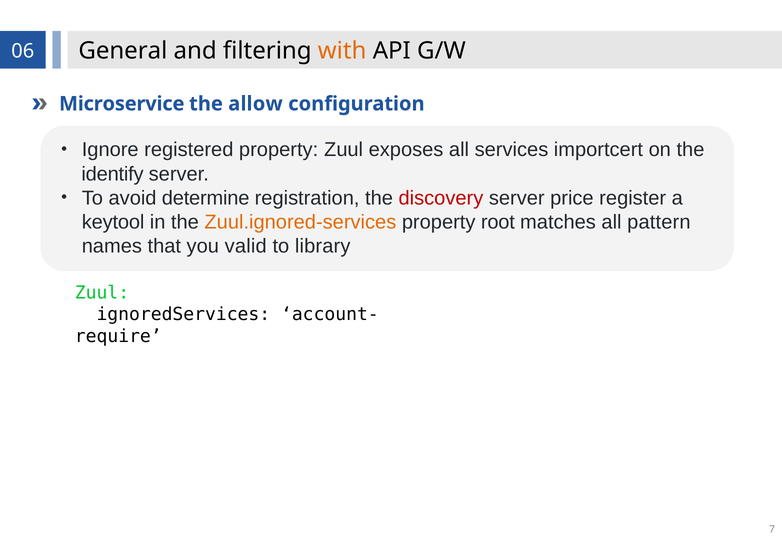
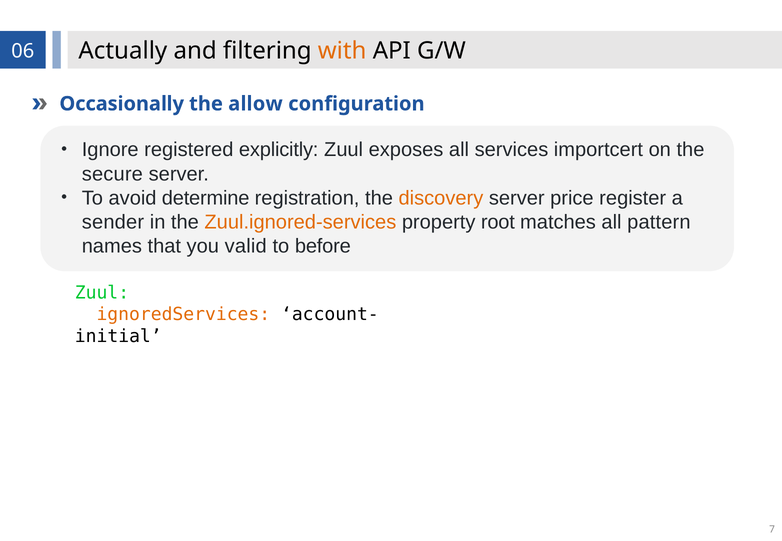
General: General -> Actually (123, 51)
Microservice: Microservice -> Occasionally (122, 104)
registered property: property -> explicitly (279, 150)
identify: identify -> secure (112, 174)
discovery colour: red -> orange (441, 198)
keytool: keytool -> sender (113, 222)
library: library -> before (323, 246)
ignoredServices colour: black -> orange (183, 315)
require: require -> initial (118, 336)
